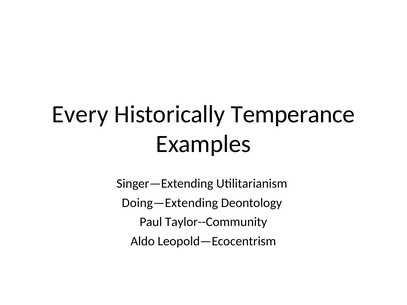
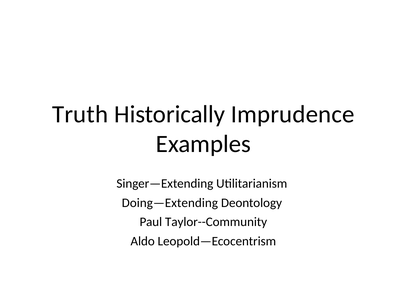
Every: Every -> Truth (80, 114)
Temperance: Temperance -> Imprudence (293, 114)
